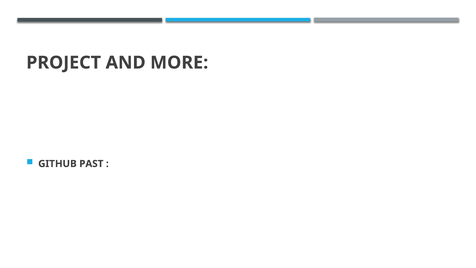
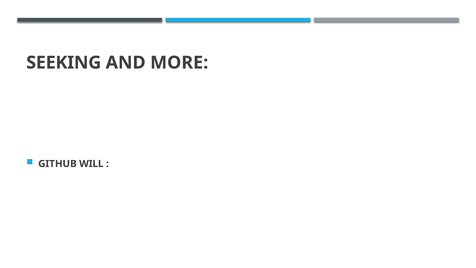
PROJECT: PROJECT -> SEEKING (64, 63)
PAST: PAST -> WILL (91, 164)
